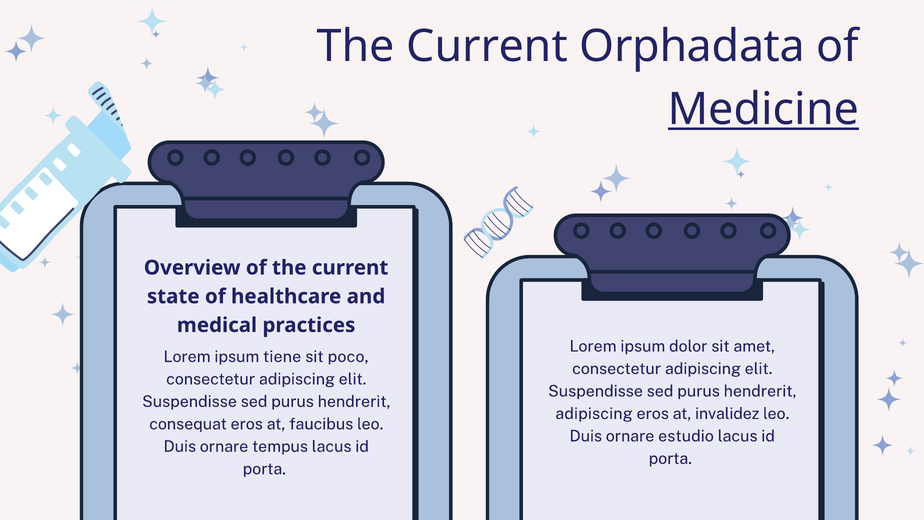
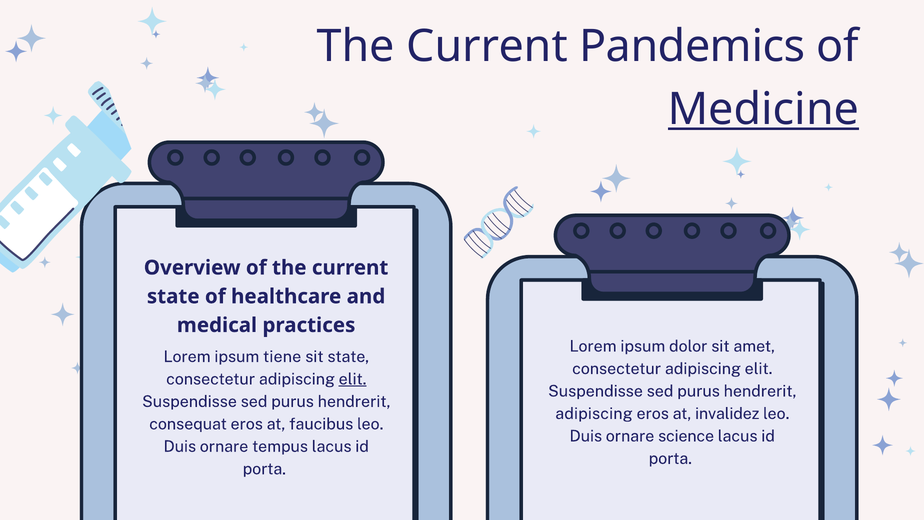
Orphadata: Orphadata -> Pandemics (692, 46)
sit poco: poco -> state (348, 357)
elit underline: none -> present (352, 379)
estudio: estudio -> science (686, 436)
